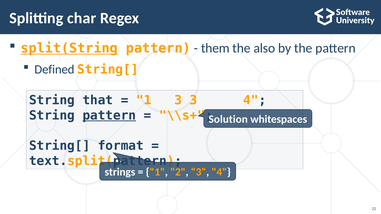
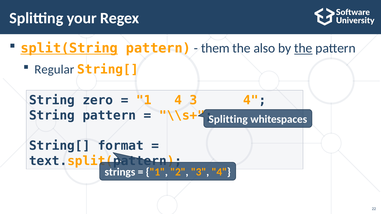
char: char -> your (82, 18)
the underline: none -> present (303, 48)
Defined: Defined -> Regular (54, 70)
that: that -> zero (98, 100)
1 3: 3 -> 4 (178, 100)
pattern underline: present -> none (109, 116)
Solution: Solution -> Splitting (228, 119)
